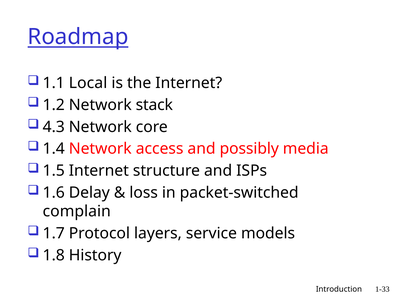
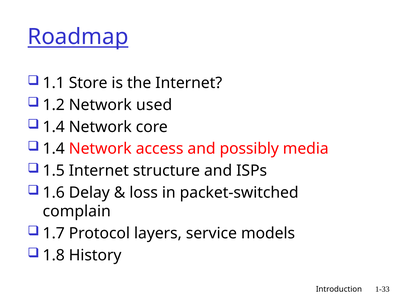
Local: Local -> Store (88, 83)
stack: stack -> used (154, 105)
4.3: 4.3 -> 1.4 (54, 127)
